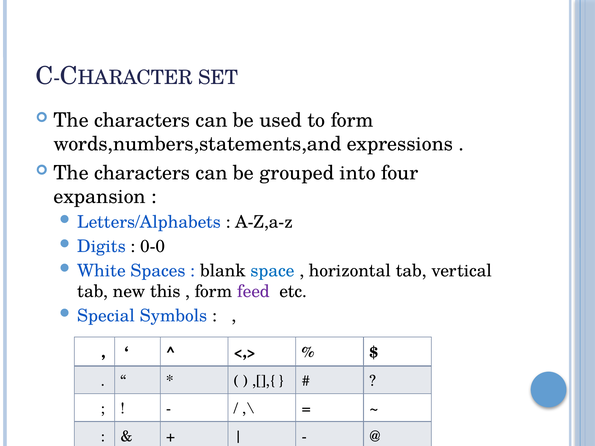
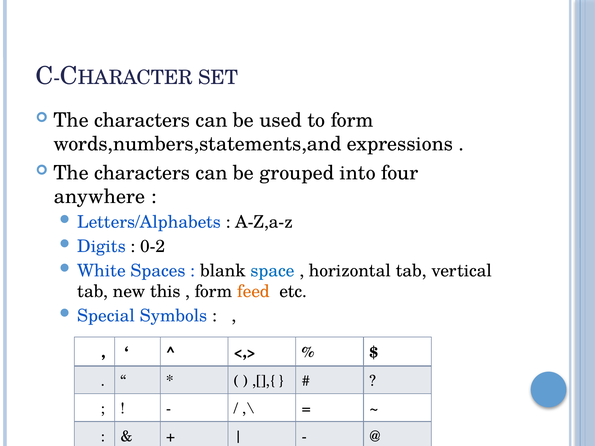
expansion: expansion -> anywhere (99, 197)
0-0: 0-0 -> 0-2 (153, 247)
feed colour: purple -> orange (254, 292)
